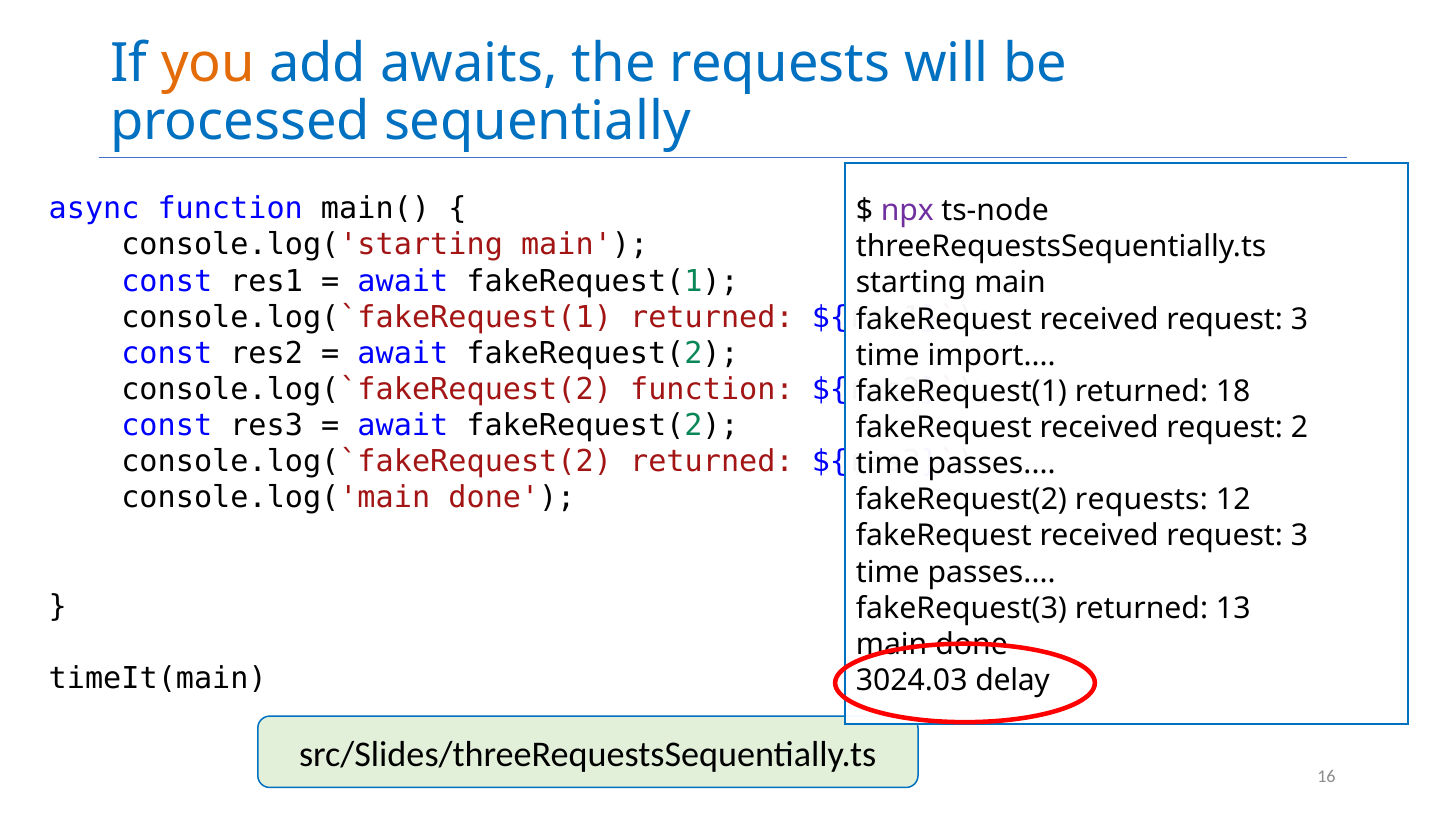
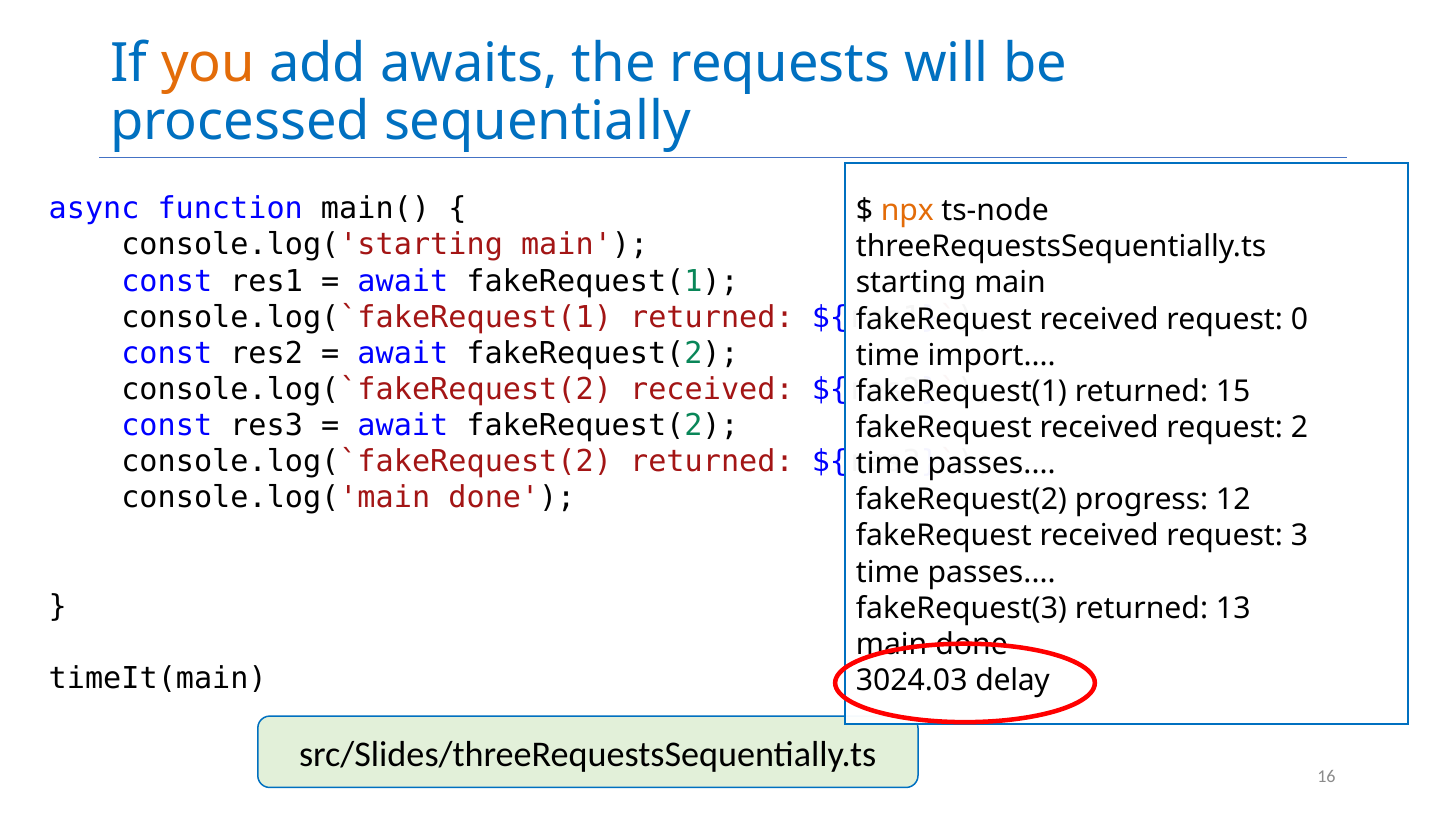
npx colour: purple -> orange (907, 211)
3: 3 -> 0 (1300, 319)
function: function -> received (712, 390)
18: 18 -> 15 (1233, 392)
fakeRequest(2 requests: requests -> progress (1142, 500)
